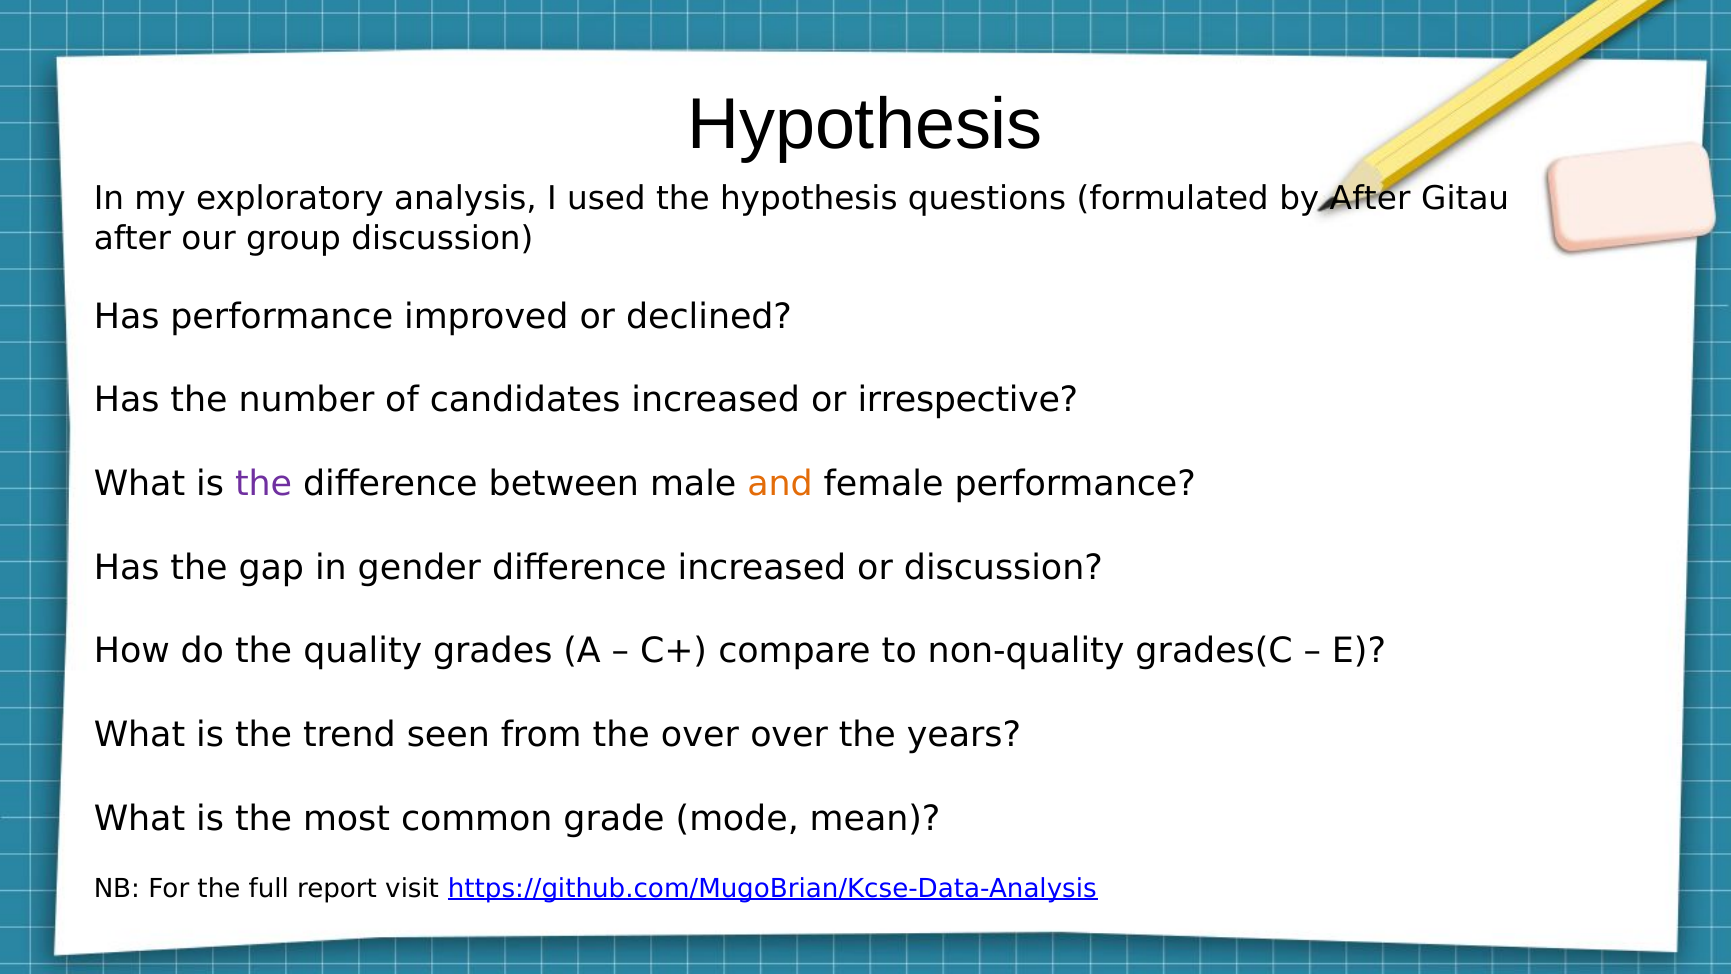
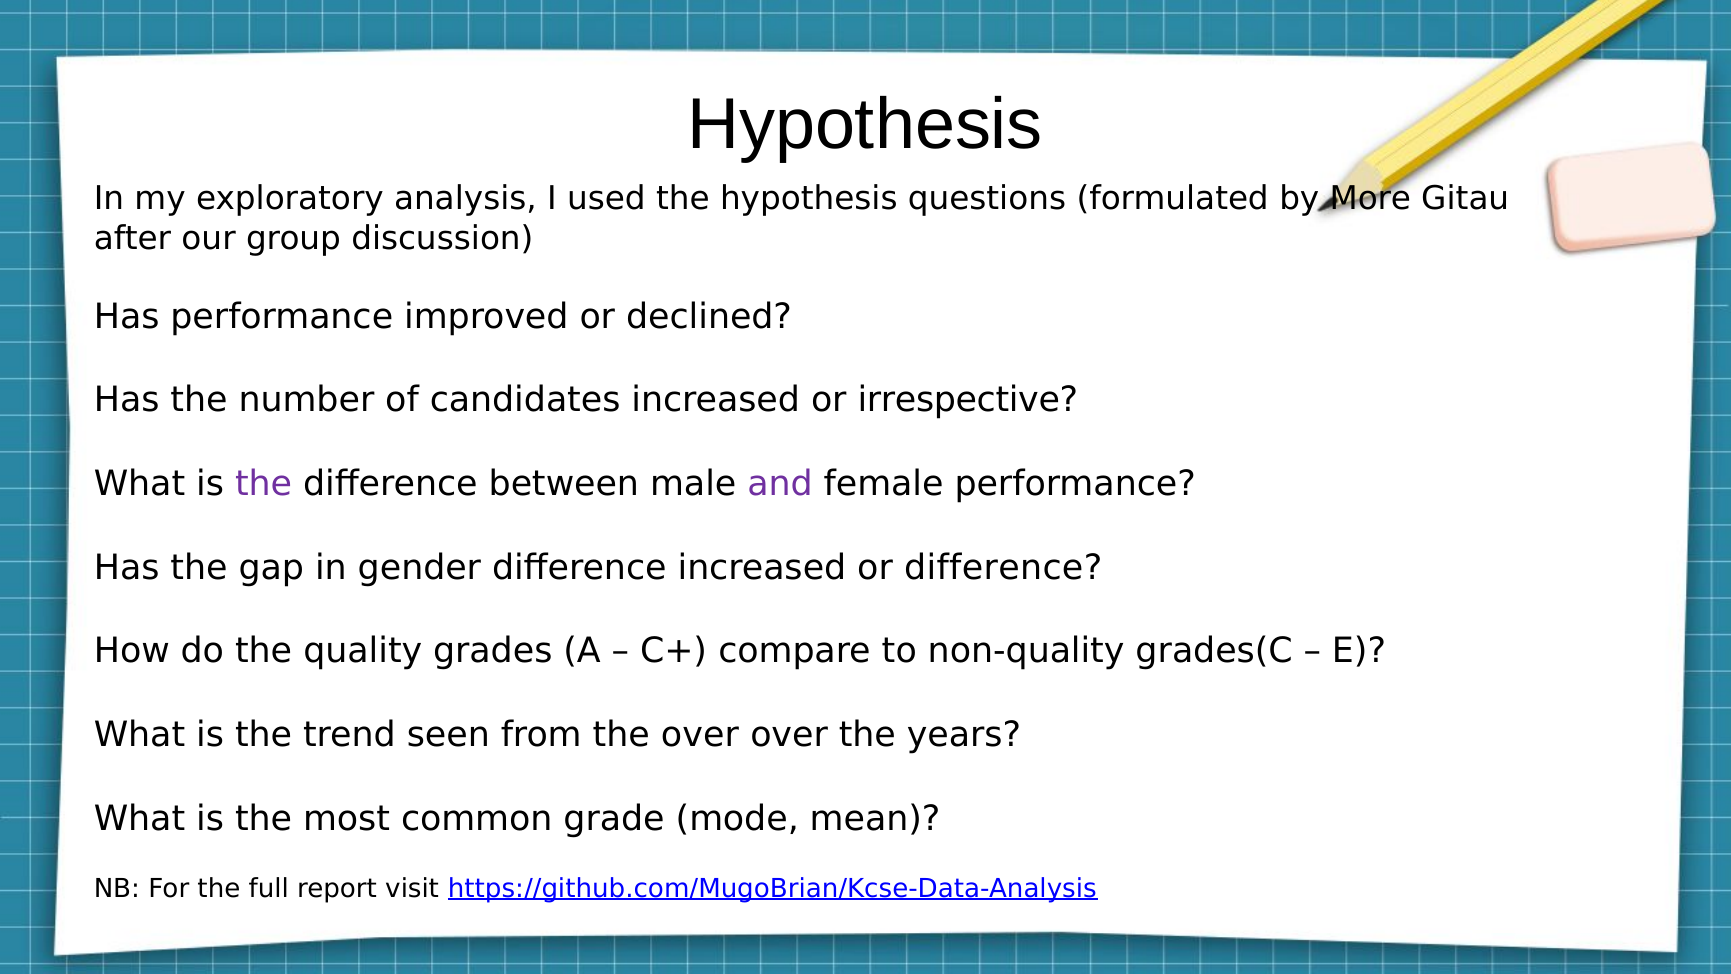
by After: After -> More (1370, 199)
and colour: orange -> purple (780, 484)
or discussion: discussion -> difference (1003, 568)
